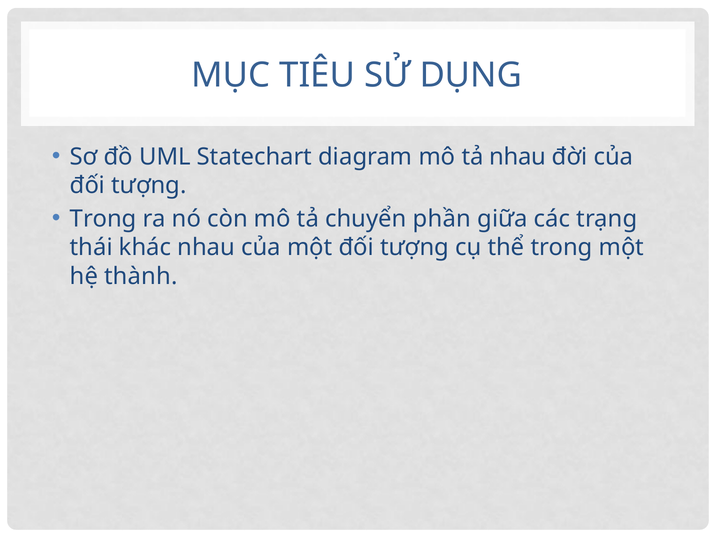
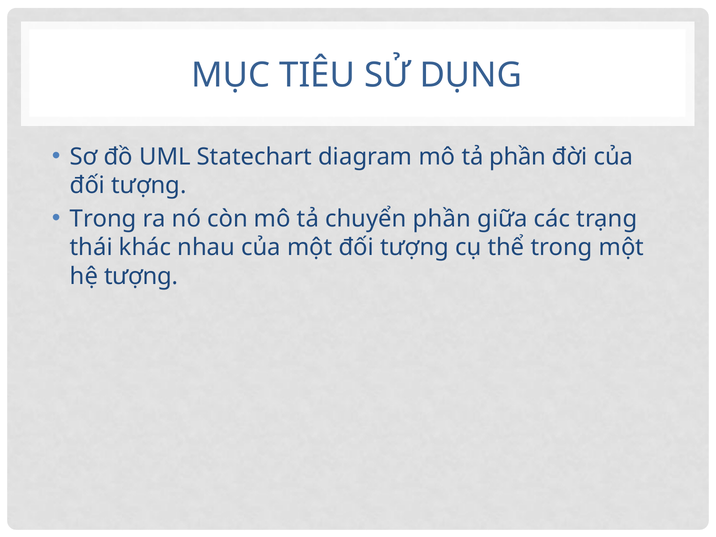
tả nhau: nhau -> phần (518, 157)
hệ thành: thành -> tượng (141, 276)
